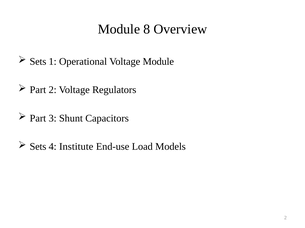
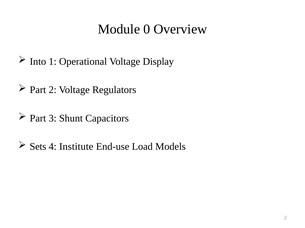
8: 8 -> 0 (147, 29)
Sets: Sets -> Into (38, 62)
Voltage Module: Module -> Display (158, 62)
